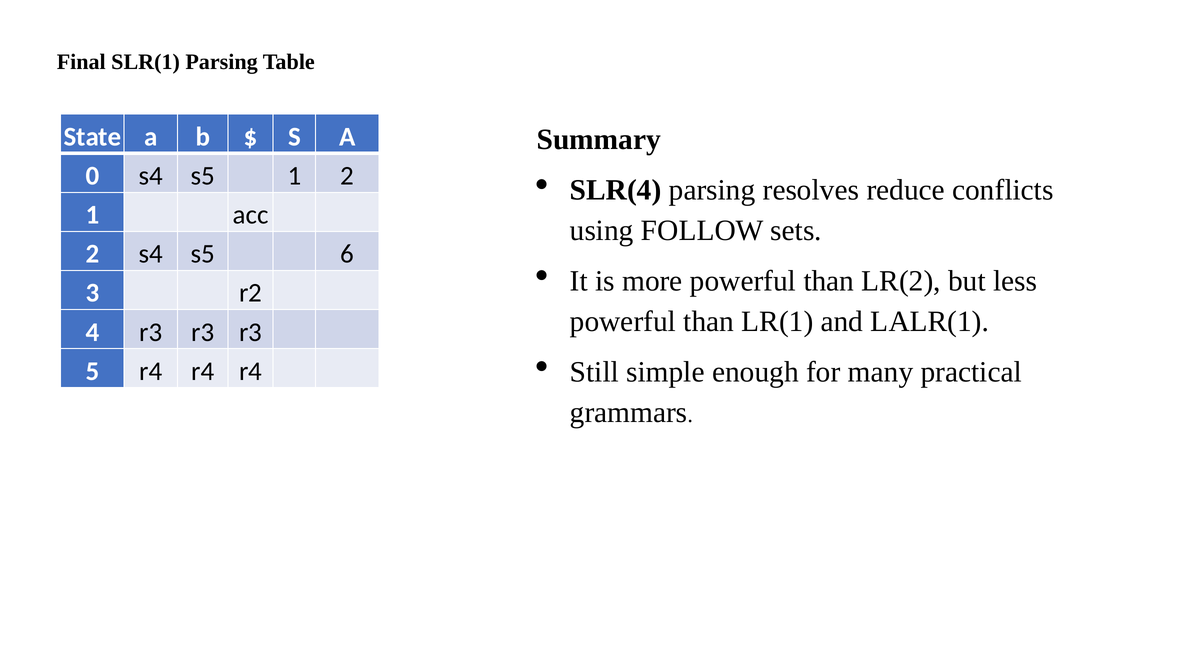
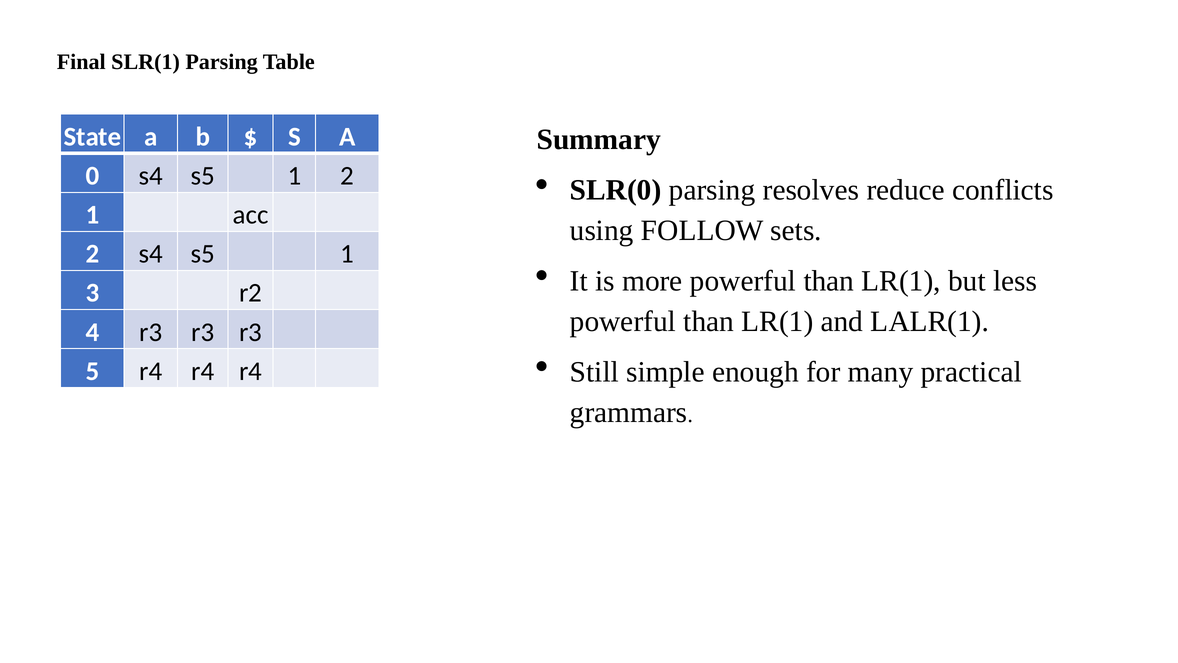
SLR(4: SLR(4 -> SLR(0 (616, 190)
2 s4 s5 6: 6 -> 1 (347, 254)
more powerful than LR(2: LR(2 -> LR(1 (901, 281)
